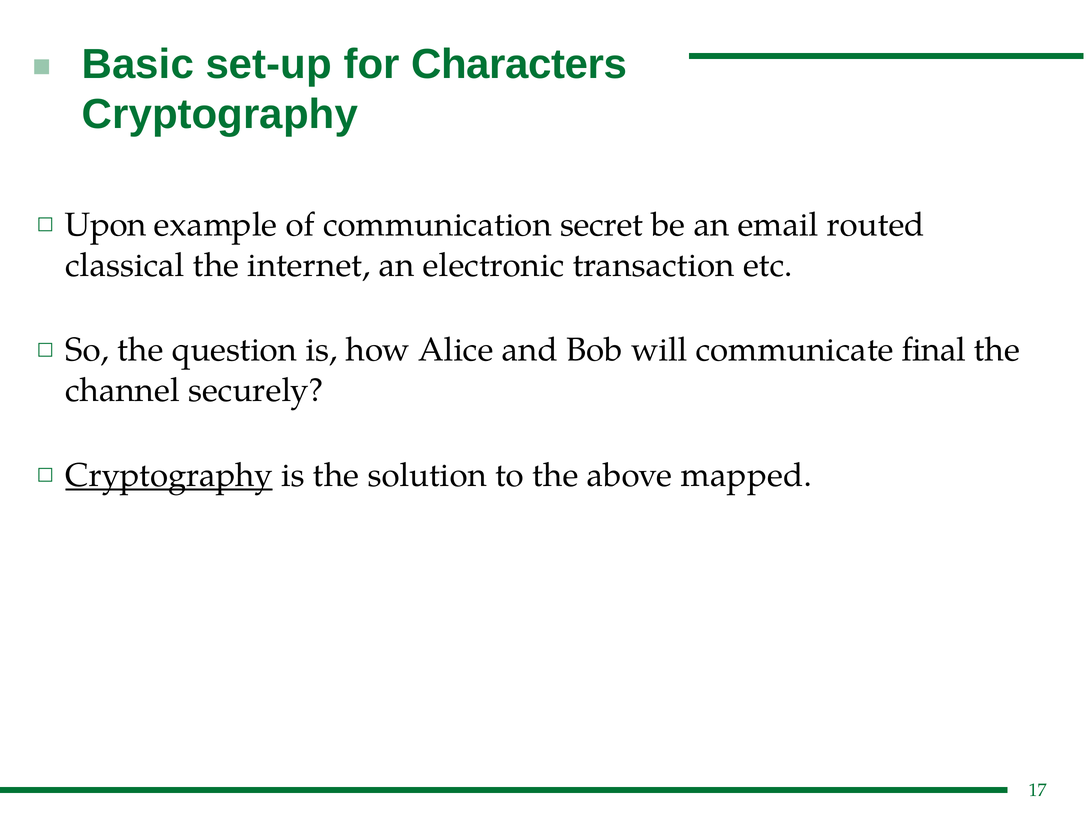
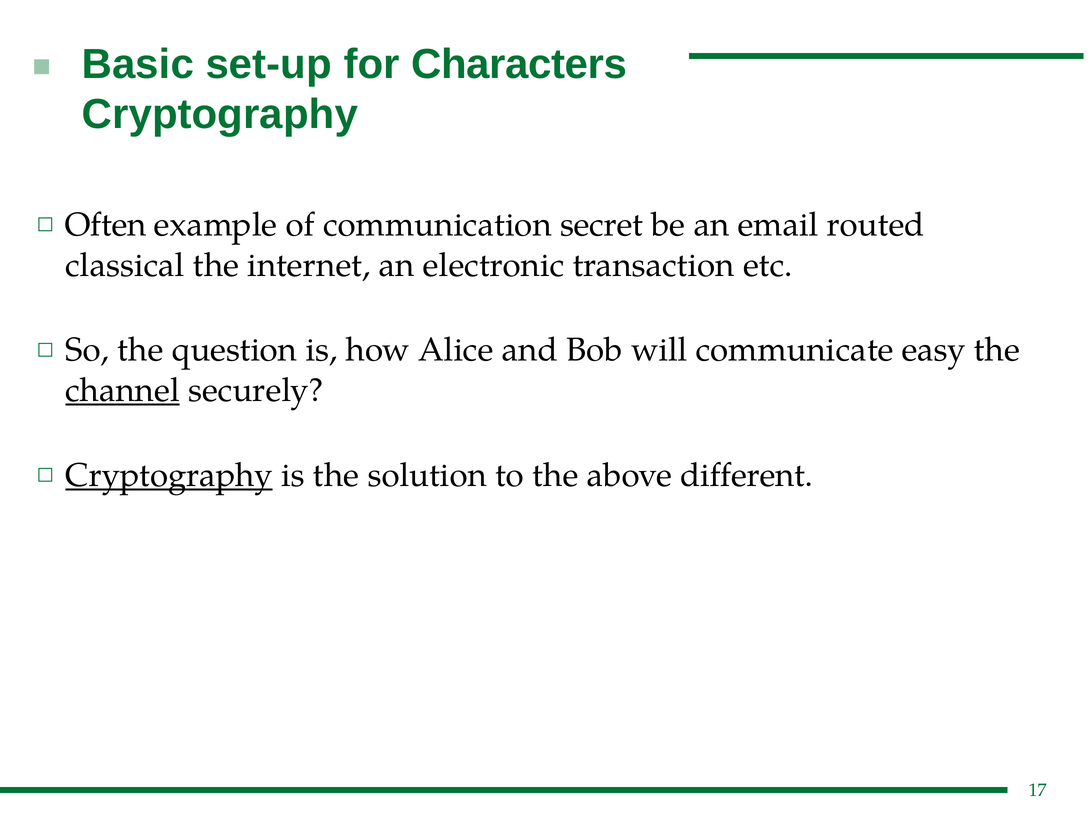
Upon: Upon -> Often (106, 225)
final: final -> easy (934, 350)
channel underline: none -> present (122, 391)
mapped: mapped -> different (747, 475)
